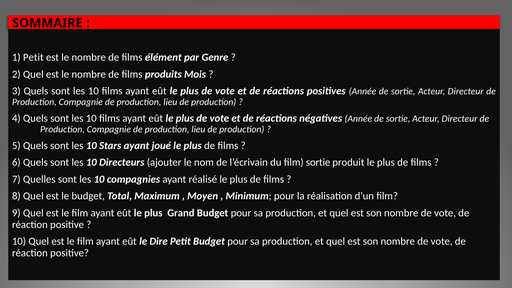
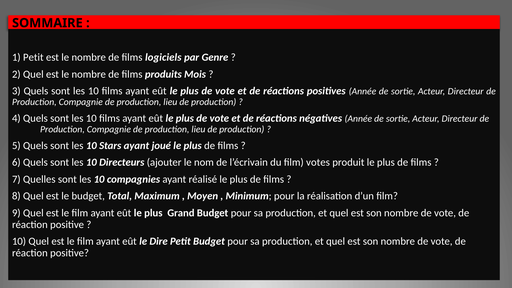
élément: élément -> logiciels (163, 57)
film sortie: sortie -> votes (318, 162)
